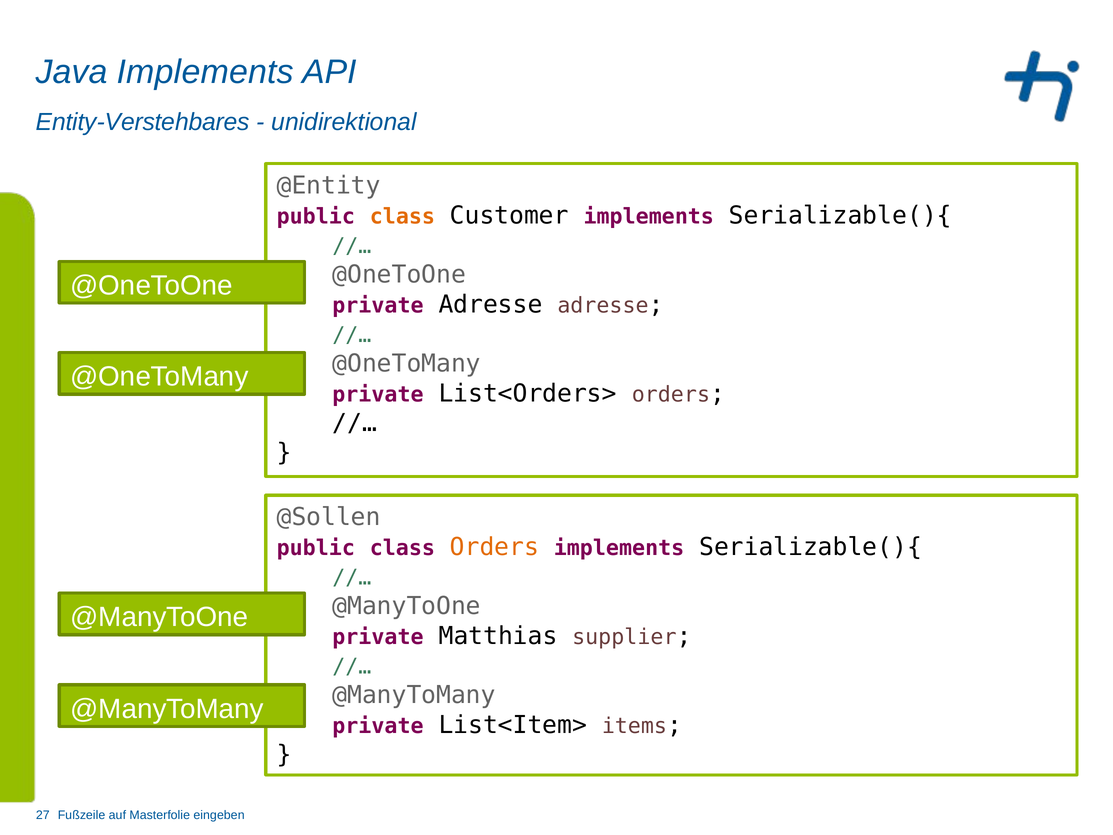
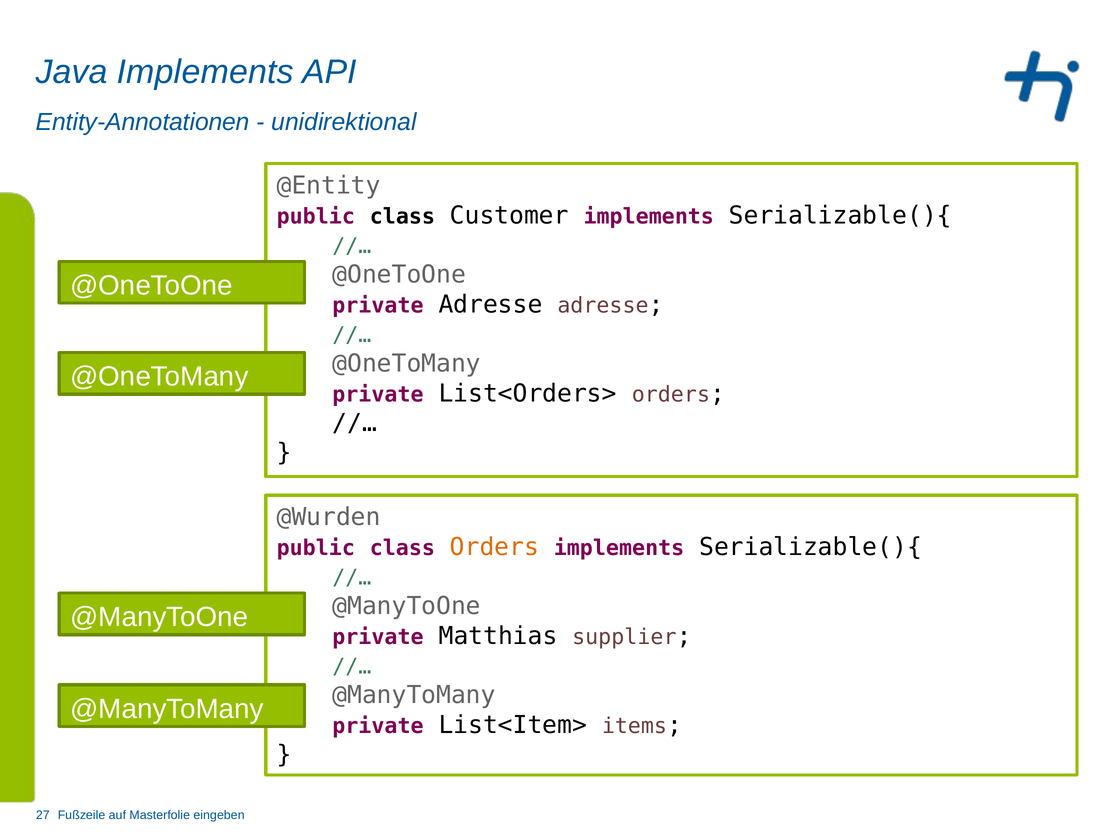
Entity-Verstehbares: Entity-Verstehbares -> Entity-Annotationen (143, 122)
class colour: orange -> black (402, 216)
@Sollen: @Sollen -> @Wurden (329, 517)
